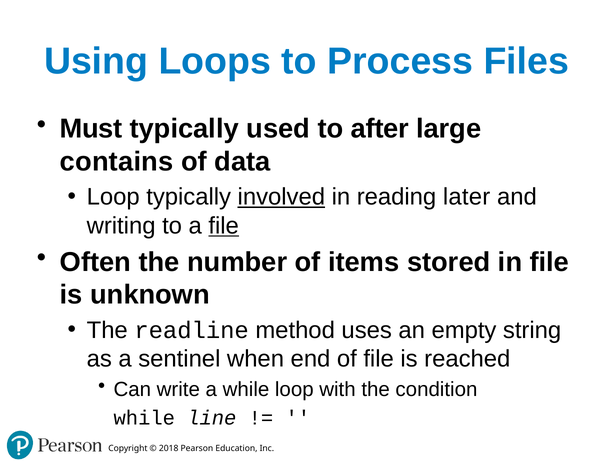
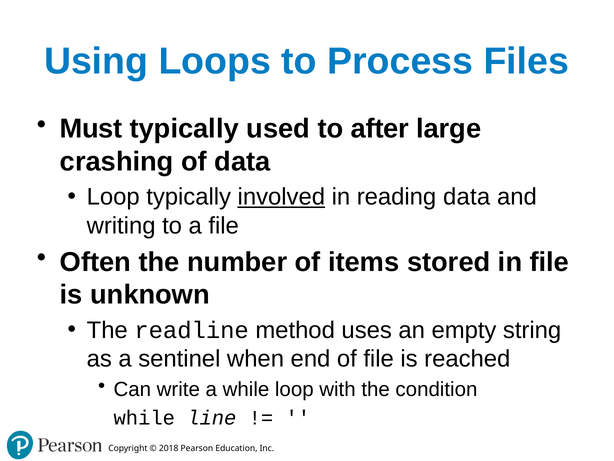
contains: contains -> crashing (117, 162)
reading later: later -> data (467, 197)
file underline: present -> none (224, 225)
